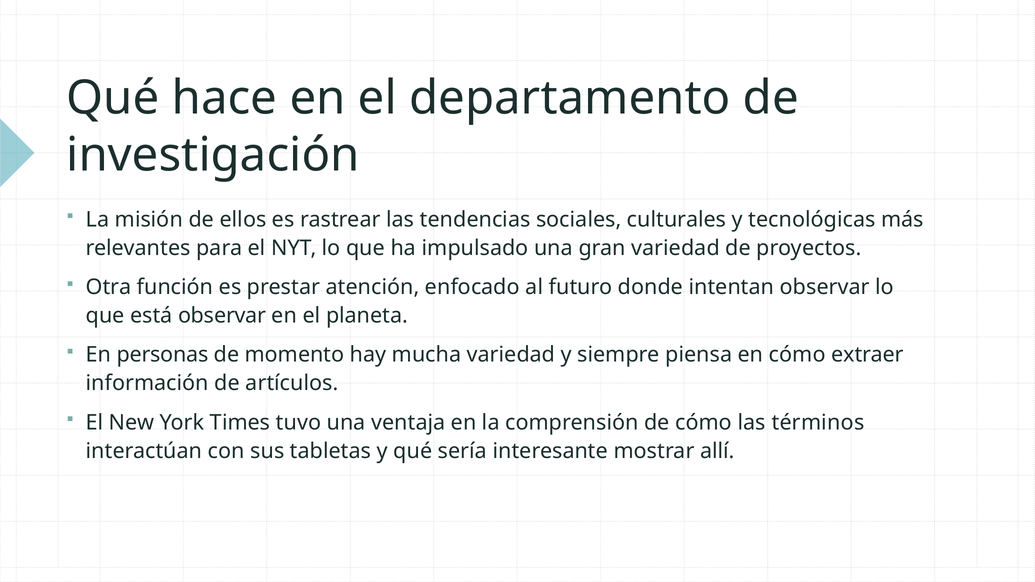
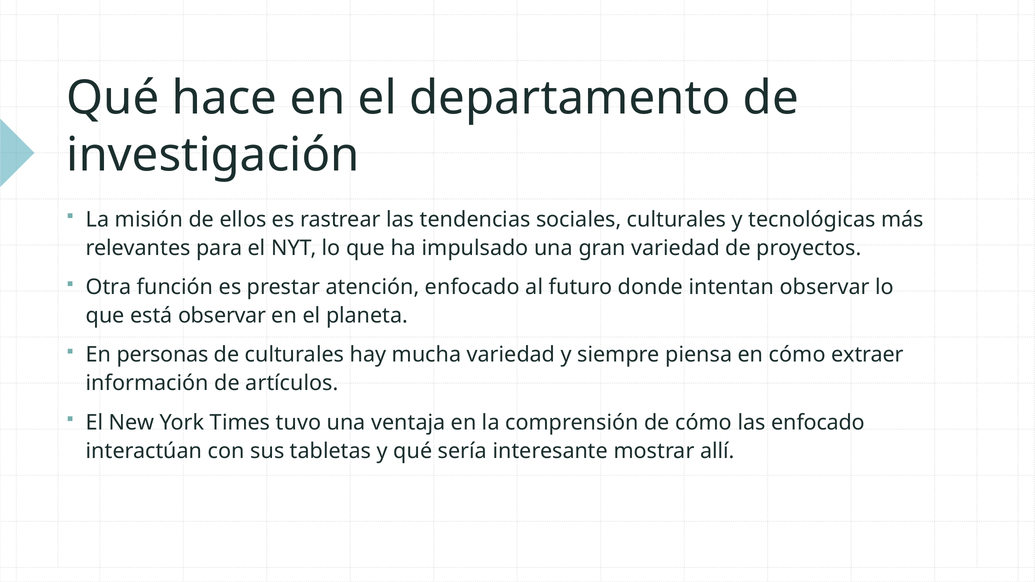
de momento: momento -> culturales (294, 355)
las términos: términos -> enfocado (818, 423)
